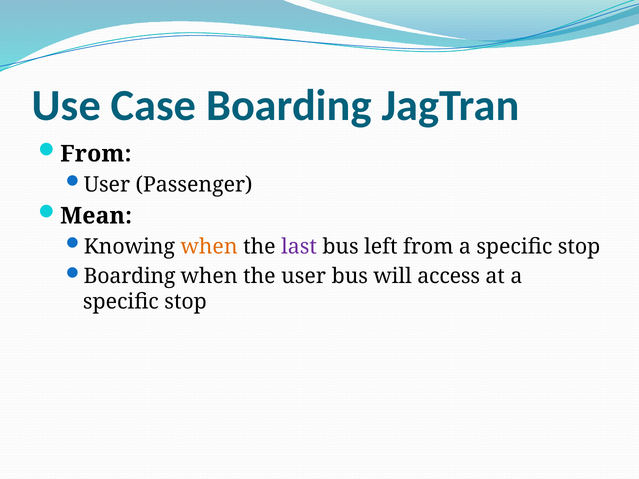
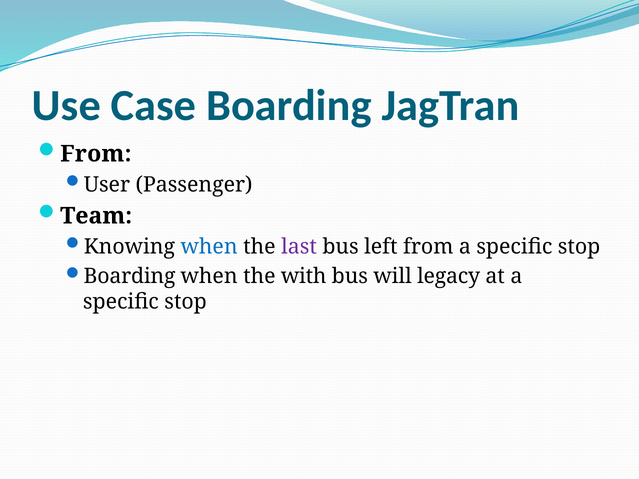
Mean: Mean -> Team (96, 216)
when colour: orange -> blue (209, 247)
the user: user -> with (304, 276)
access: access -> legacy (449, 276)
